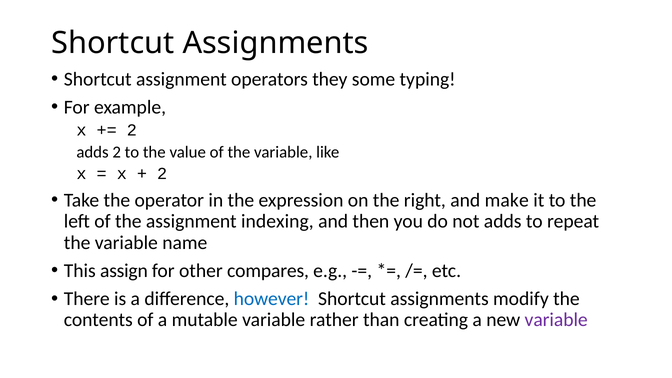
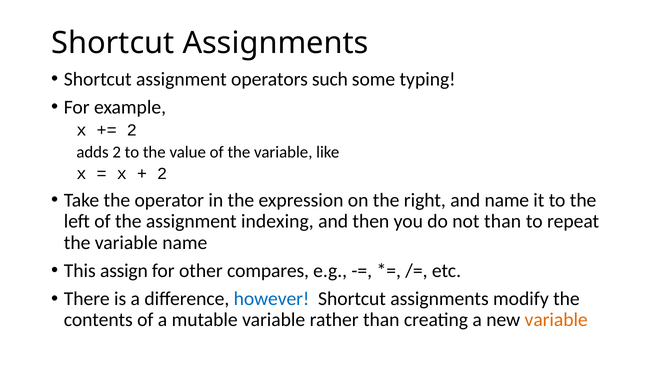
they: they -> such (330, 79)
and make: make -> name (507, 200)
not adds: adds -> than (503, 221)
variable colour: purple -> orange (556, 320)
